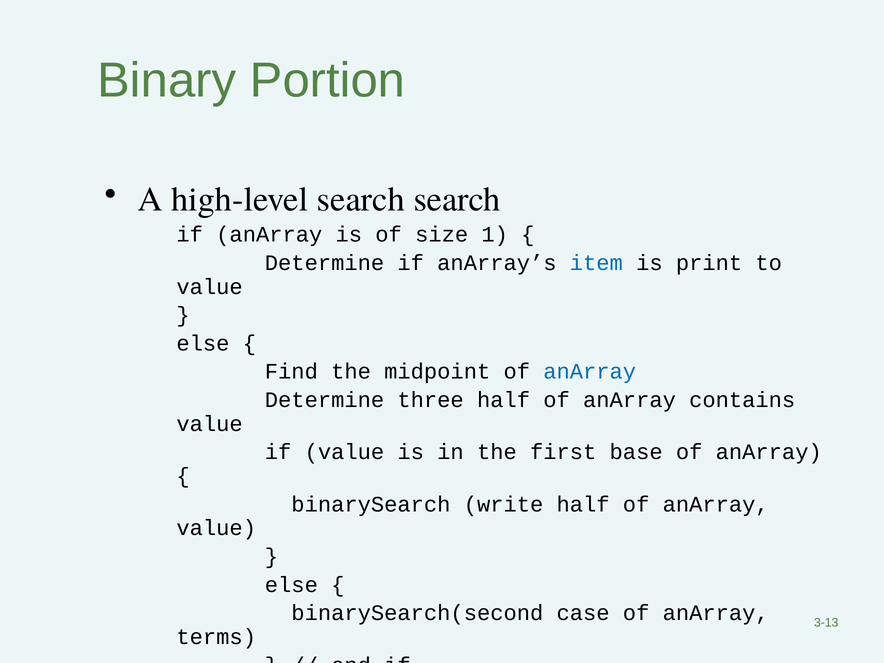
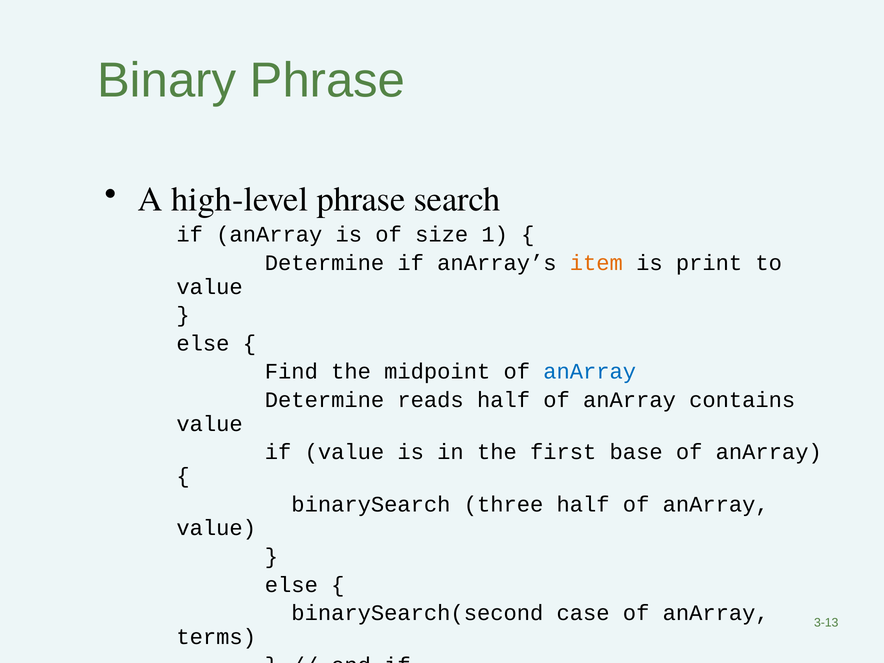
Binary Portion: Portion -> Phrase (328, 81)
high-level search: search -> phrase (361, 200)
item colour: blue -> orange (596, 263)
three: three -> reads (431, 400)
write: write -> three (504, 504)
